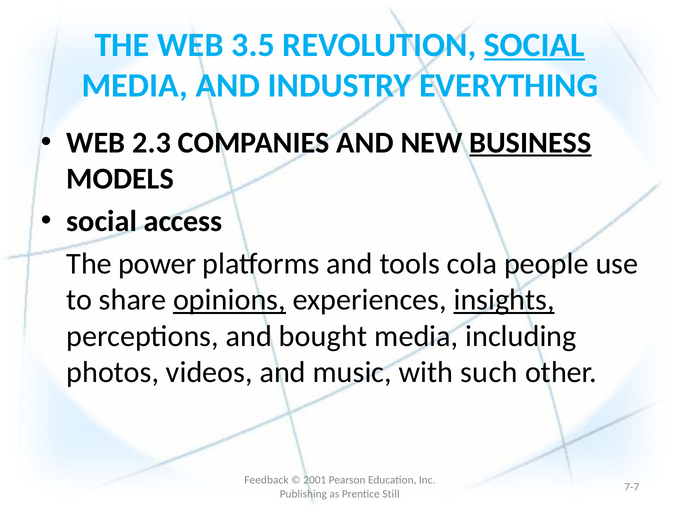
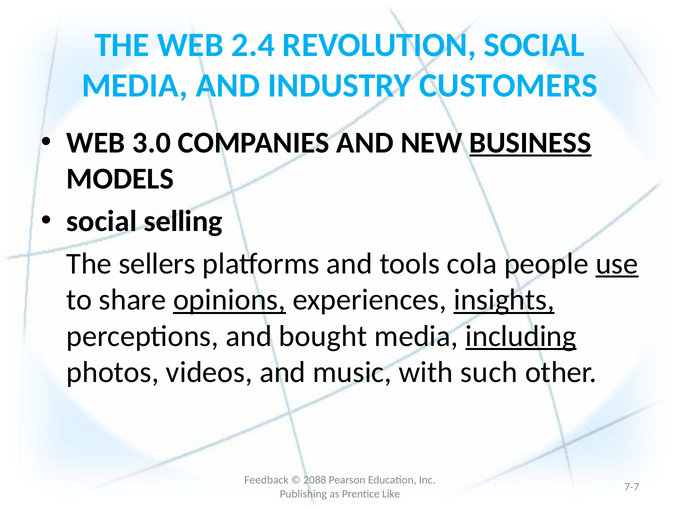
3.5: 3.5 -> 2.4 (253, 45)
SOCIAL underline: present -> none (534, 45)
EVERYTHING: EVERYTHING -> CUSTOMERS (508, 86)
2.3: 2.3 -> 3.0 (152, 143)
access: access -> selling (183, 221)
power: power -> sellers (157, 264)
use underline: none -> present (617, 264)
including underline: none -> present (521, 336)
2001: 2001 -> 2088 (315, 480)
Still: Still -> Like (391, 494)
